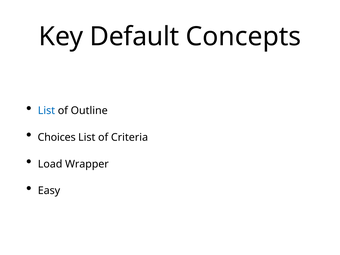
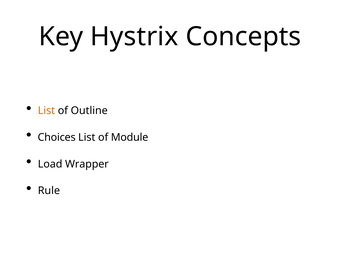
Default: Default -> Hystrix (134, 37)
List colour: blue -> orange (46, 111)
Criteria: Criteria -> Module (130, 137)
Easy: Easy -> Rule (49, 191)
